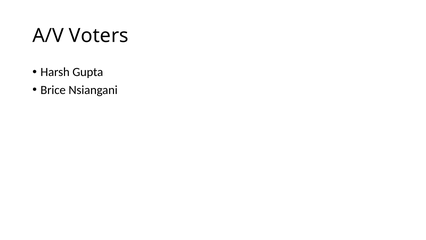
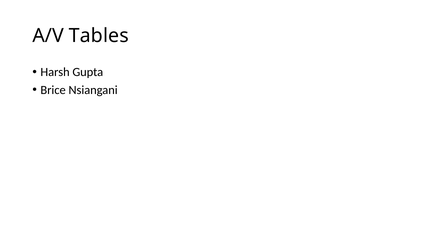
Voters: Voters -> Tables (99, 36)
